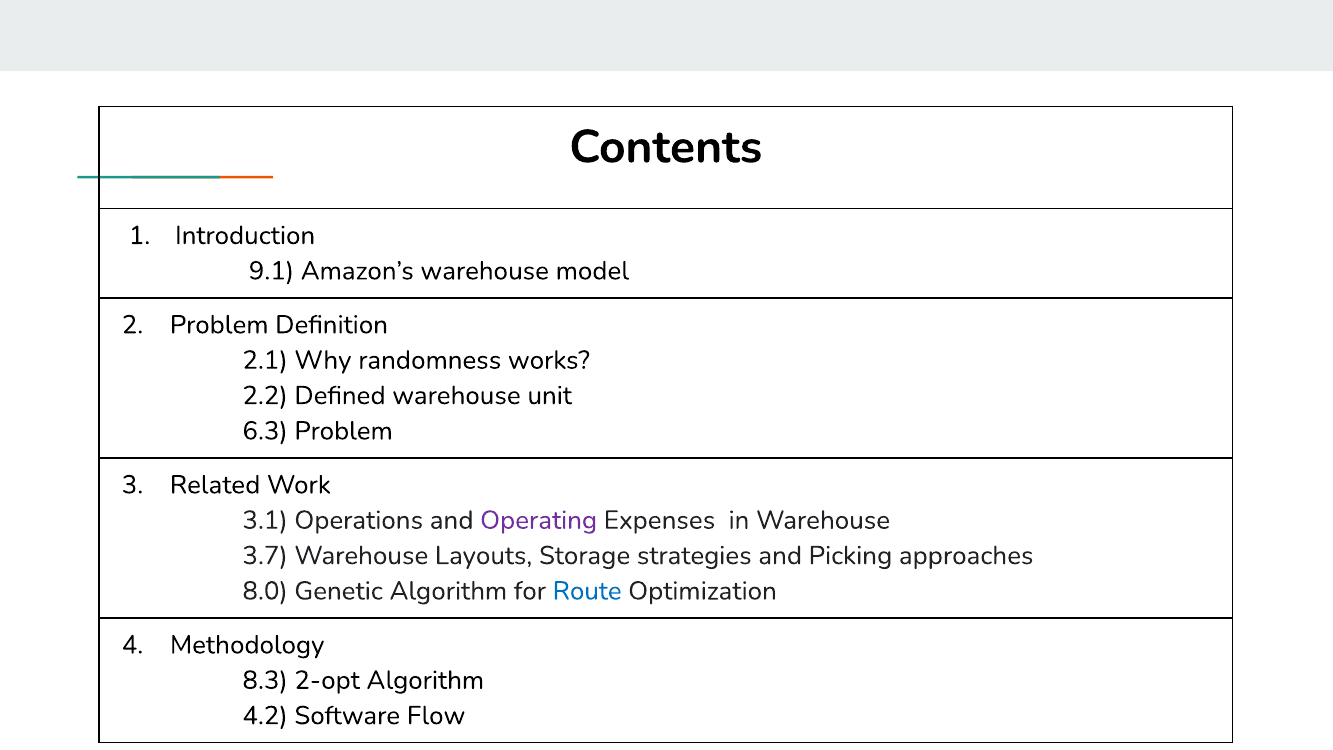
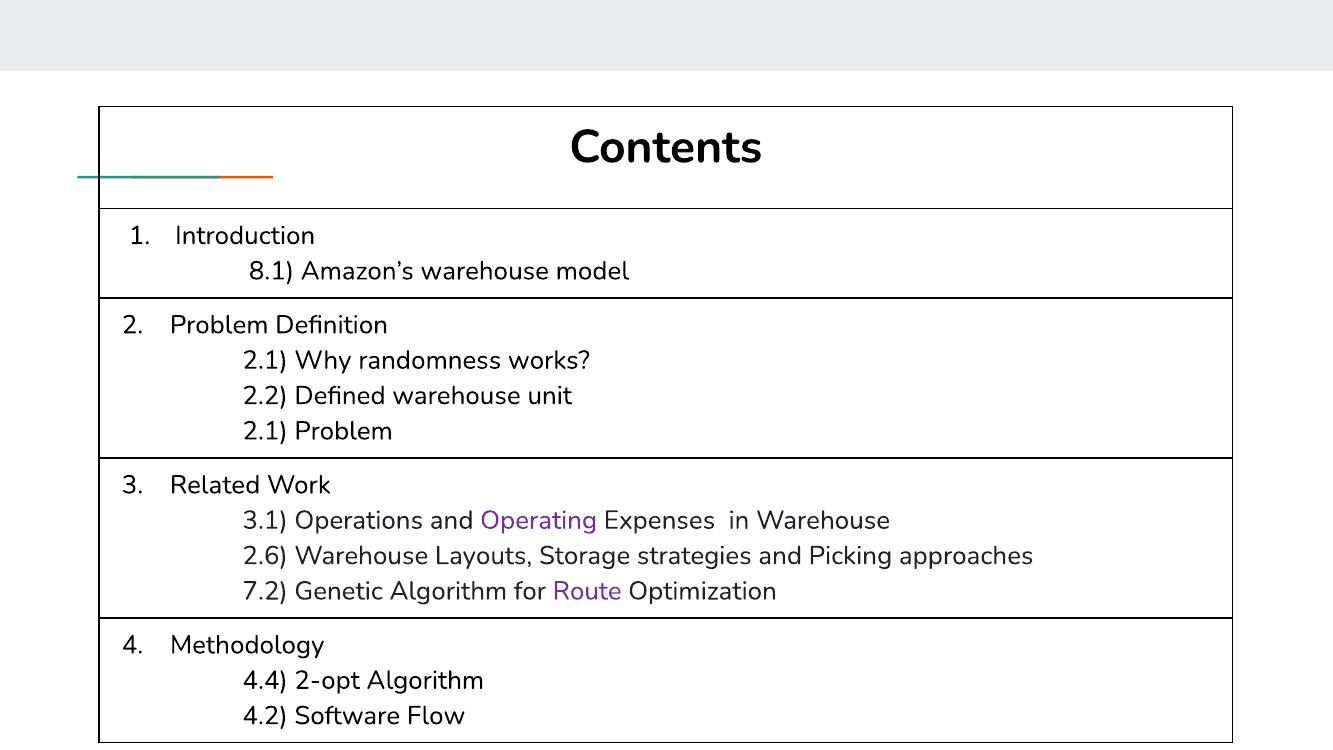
9.1: 9.1 -> 8.1 (271, 271)
6.3: 6.3 -> 2.1 (265, 431)
3.7: 3.7 -> 2.6 (265, 555)
8.0: 8.0 -> 7.2 (265, 591)
Route colour: blue -> purple (587, 591)
8.3: 8.3 -> 4.4 (265, 680)
